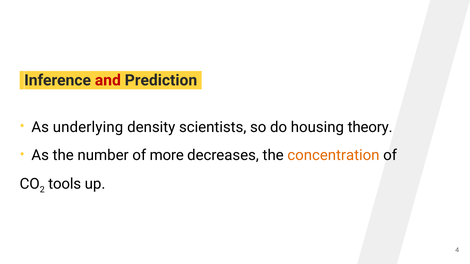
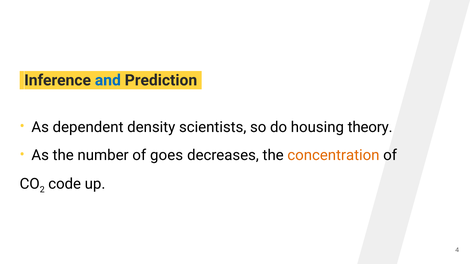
and colour: red -> blue (108, 80)
underlying: underlying -> dependent (88, 127)
more: more -> goes (167, 155)
tools: tools -> code (65, 184)
